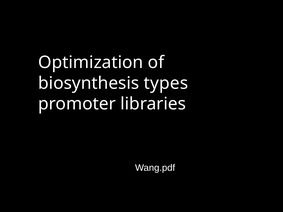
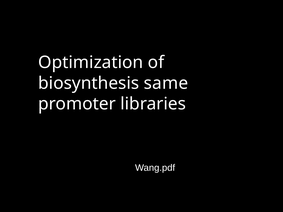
types: types -> same (166, 83)
